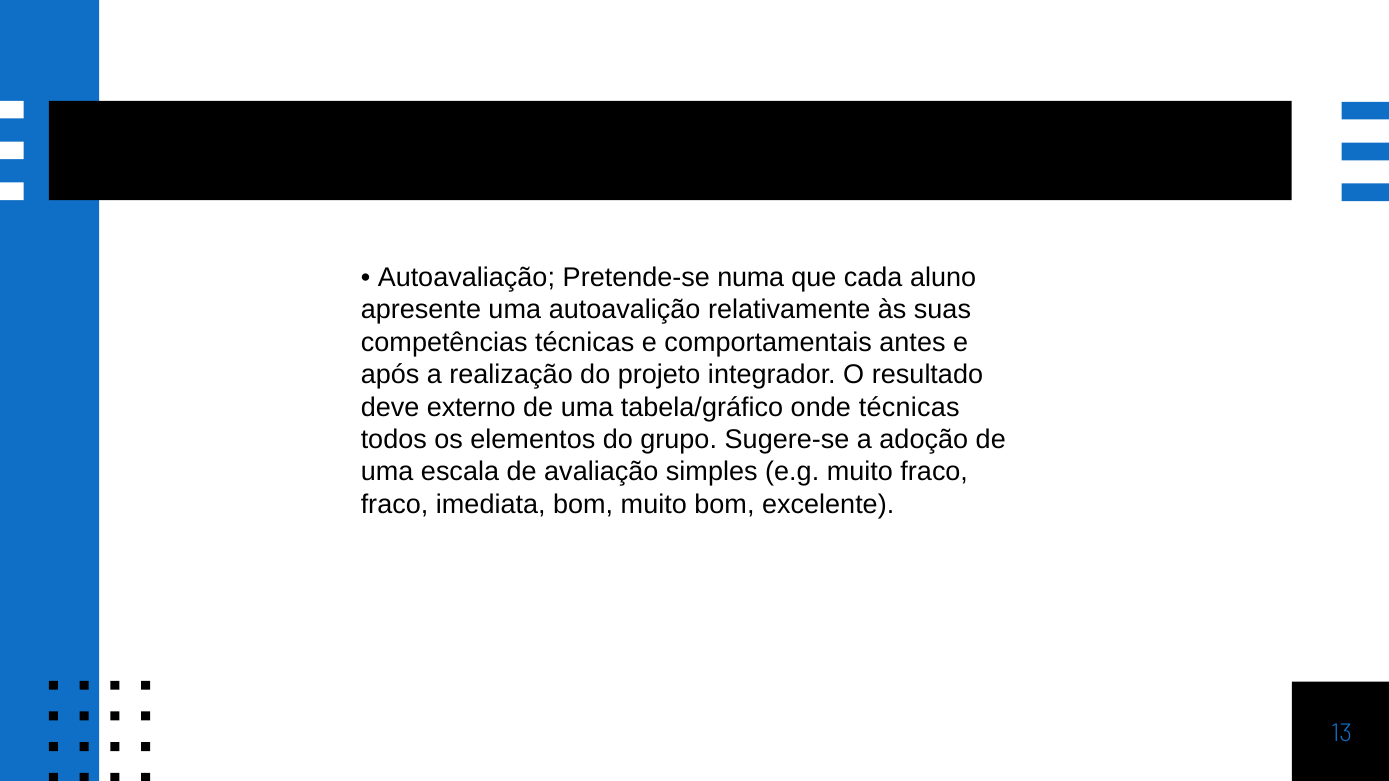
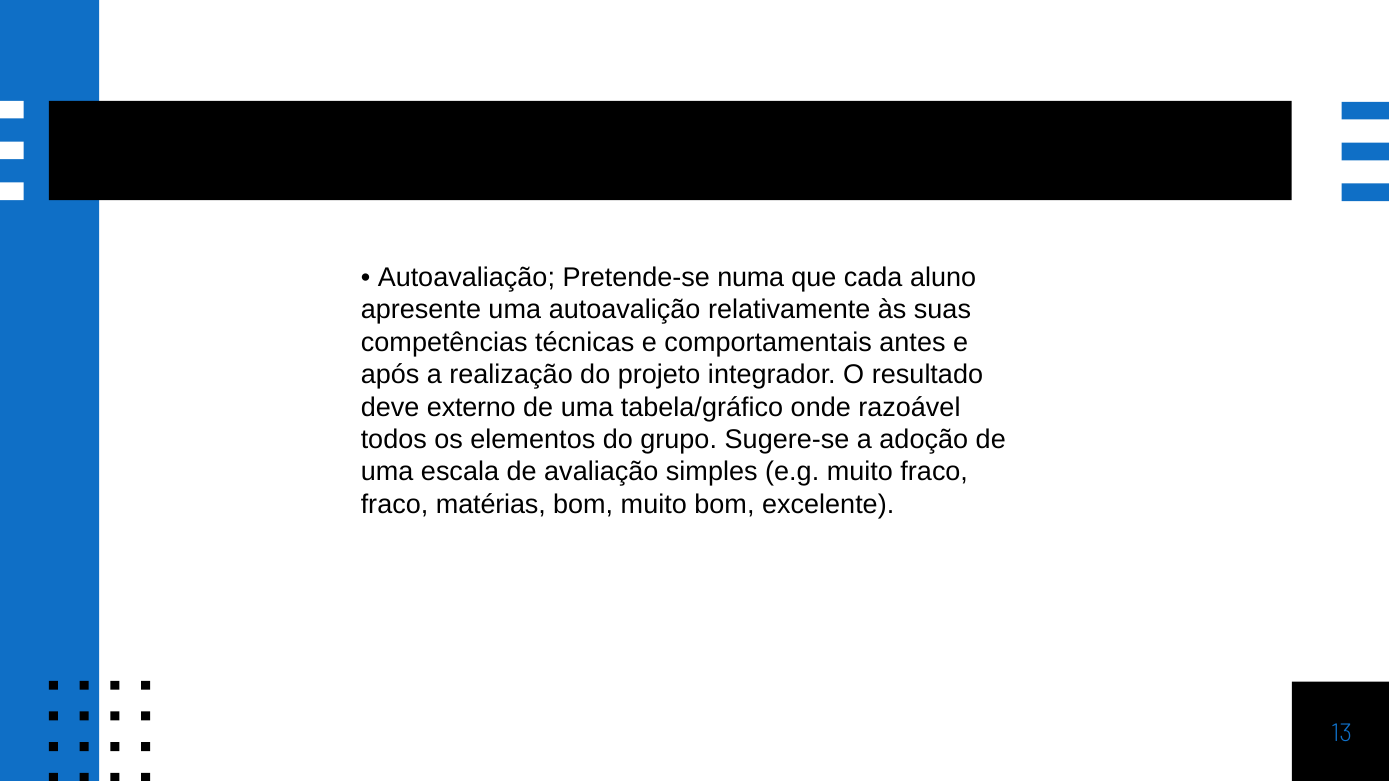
onde técnicas: técnicas -> razoável (909, 407)
imediata: imediata -> matérias (491, 505)
